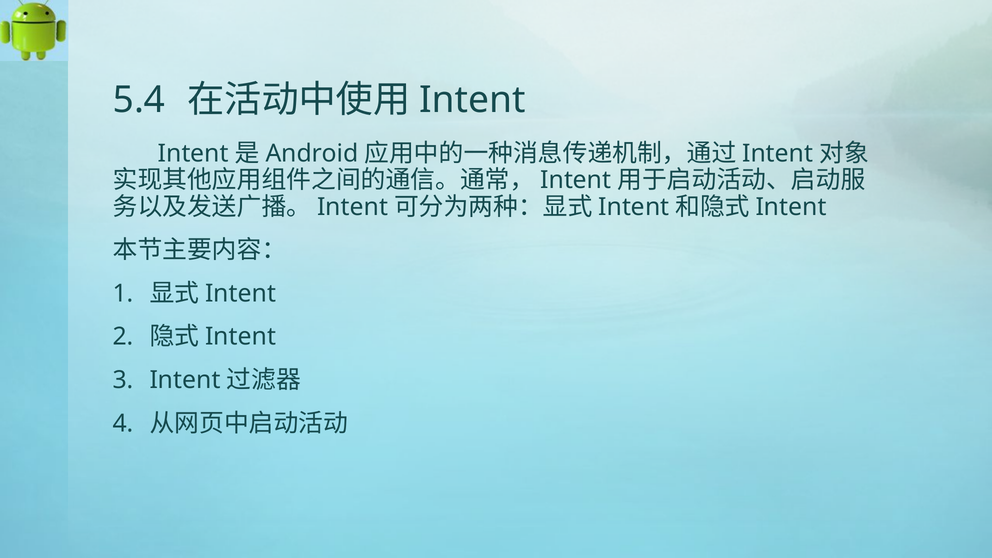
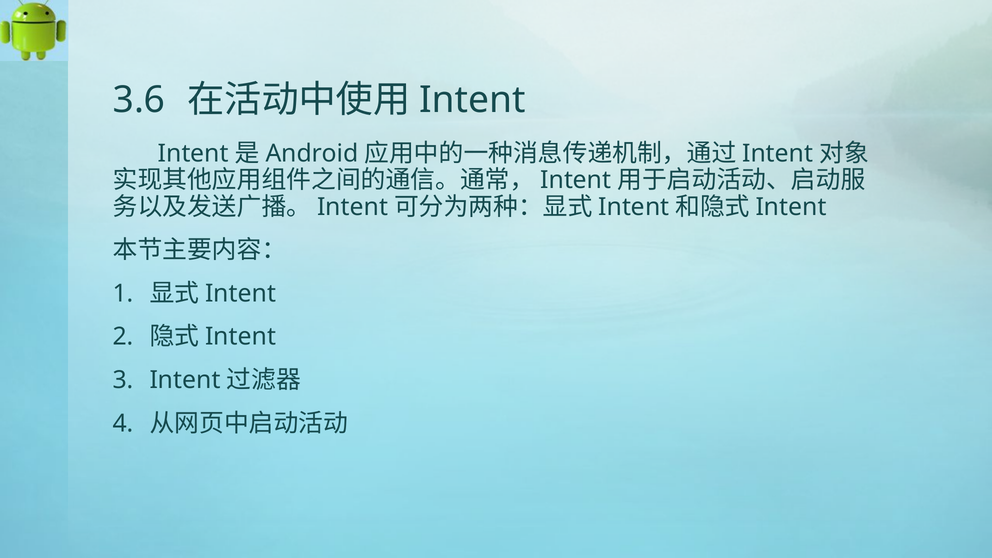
5.4: 5.4 -> 3.6 (139, 100)
